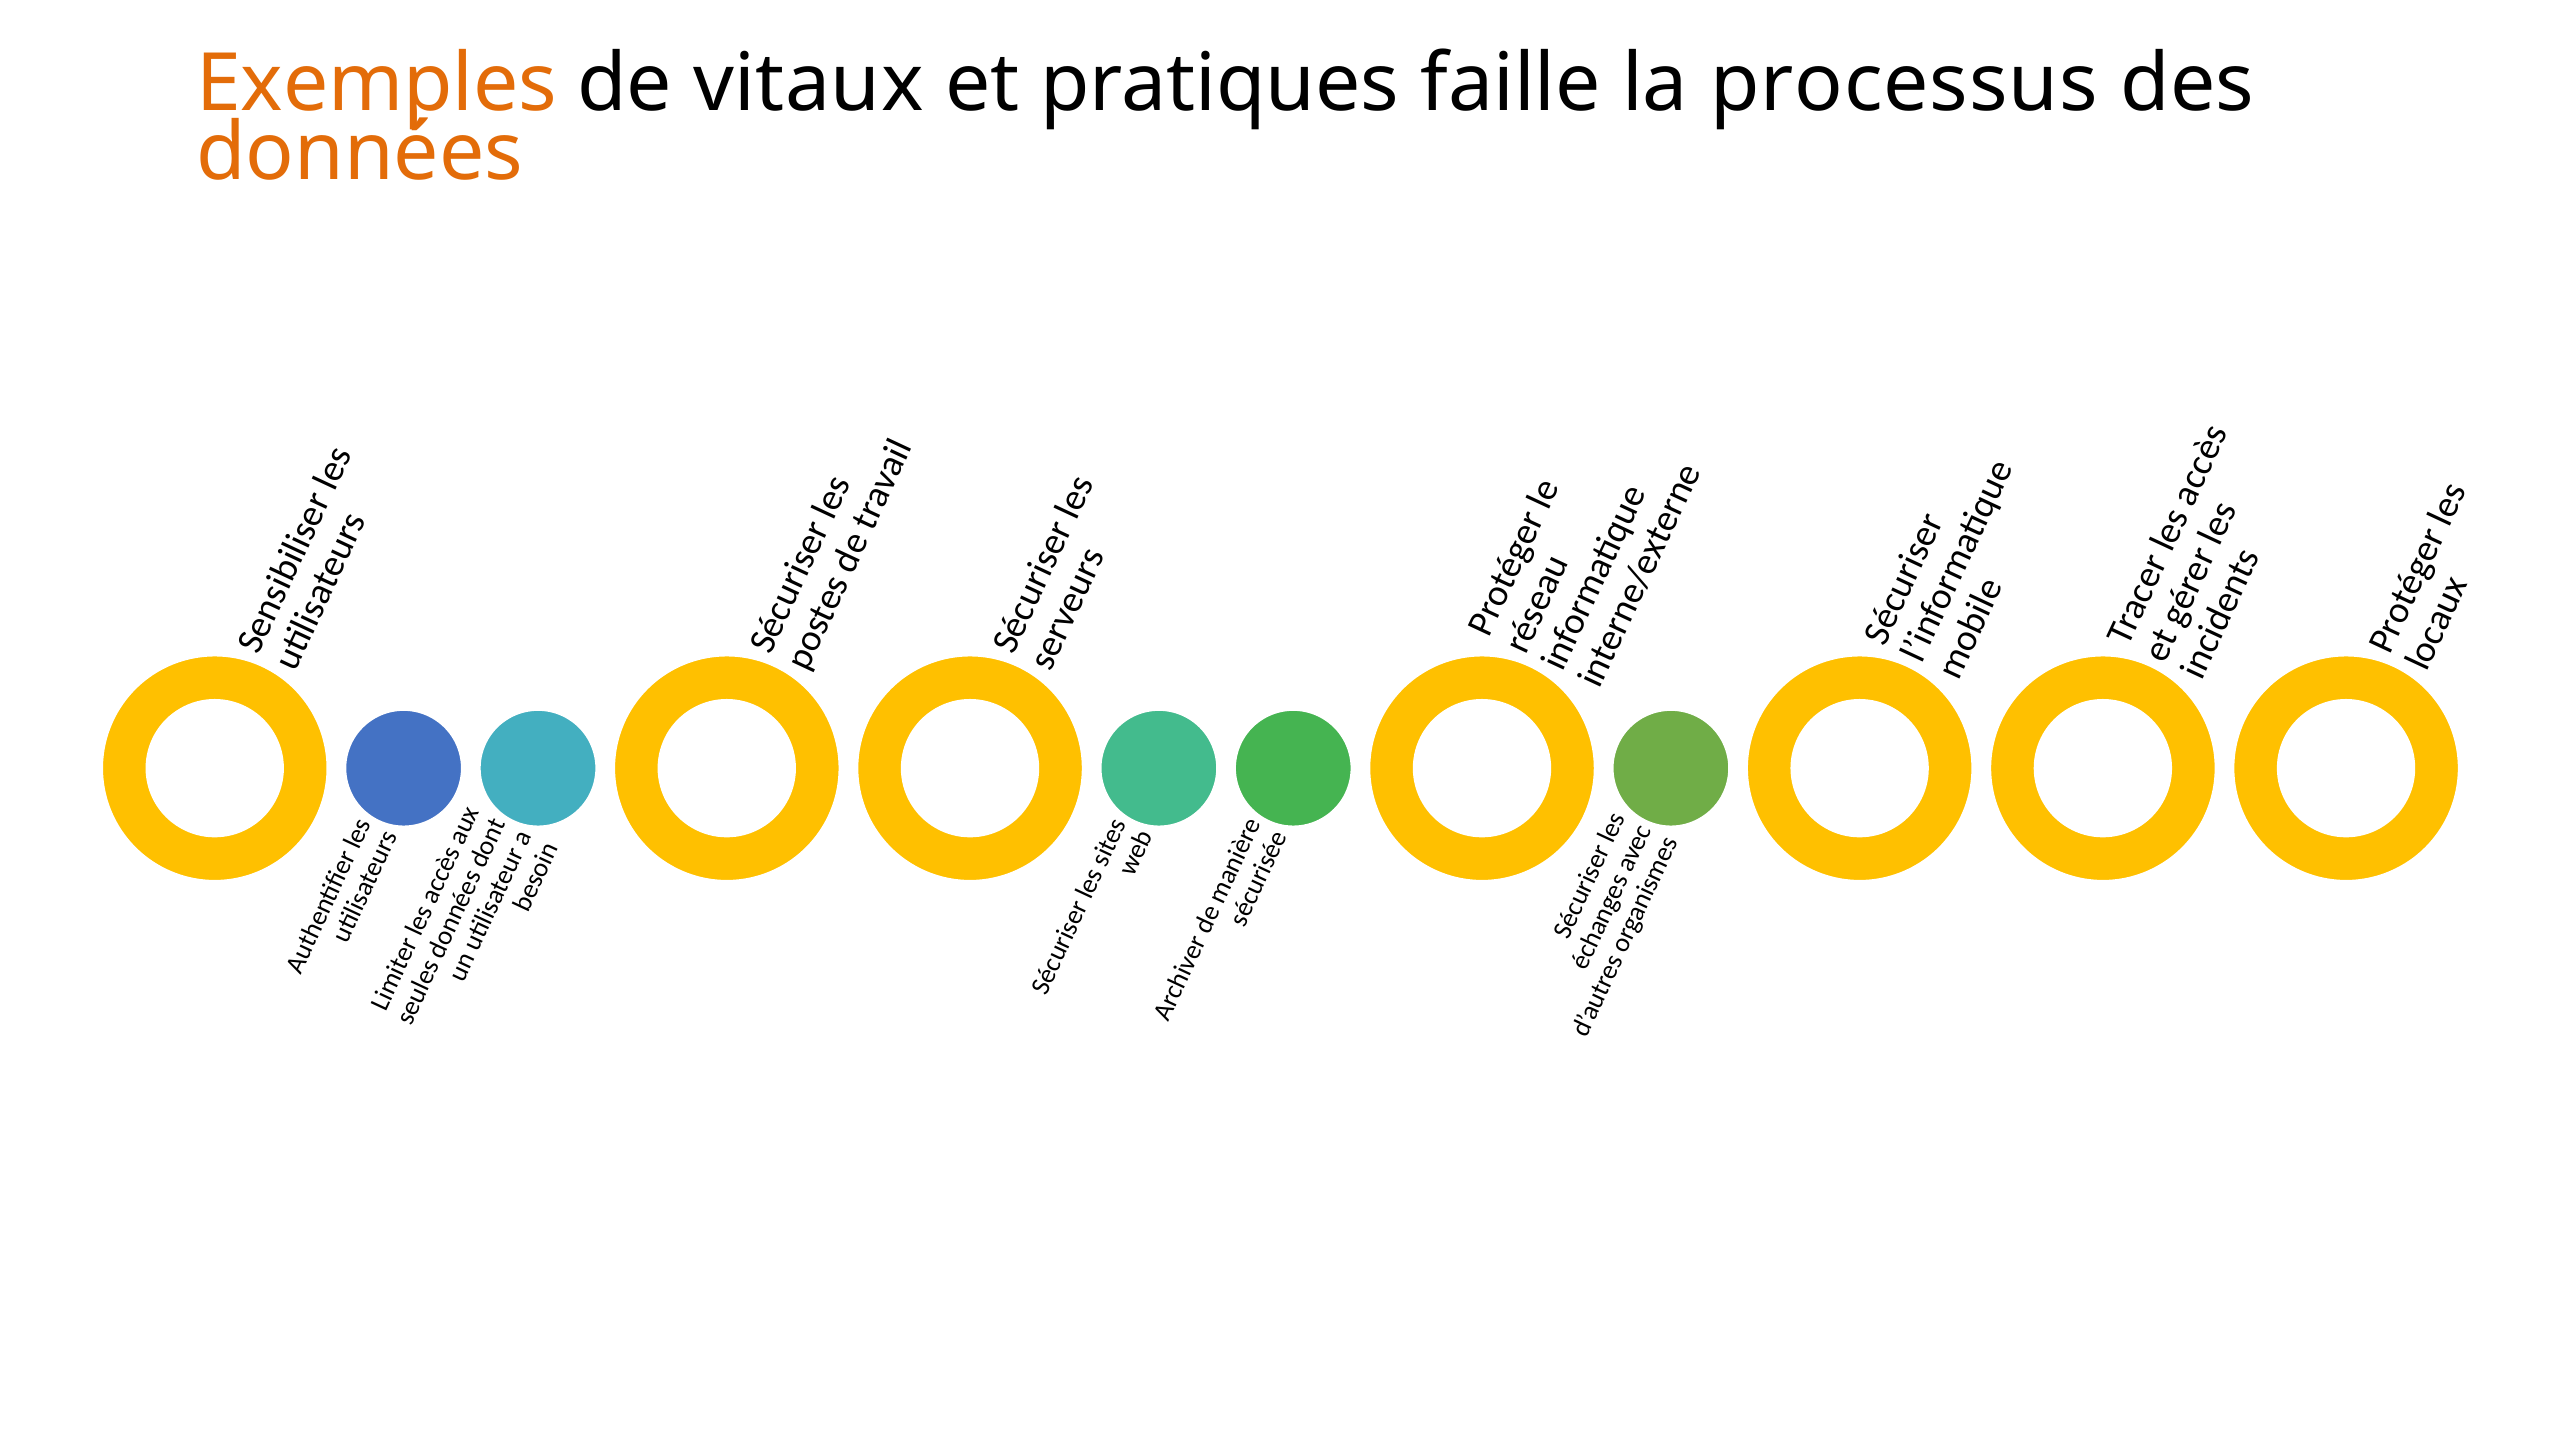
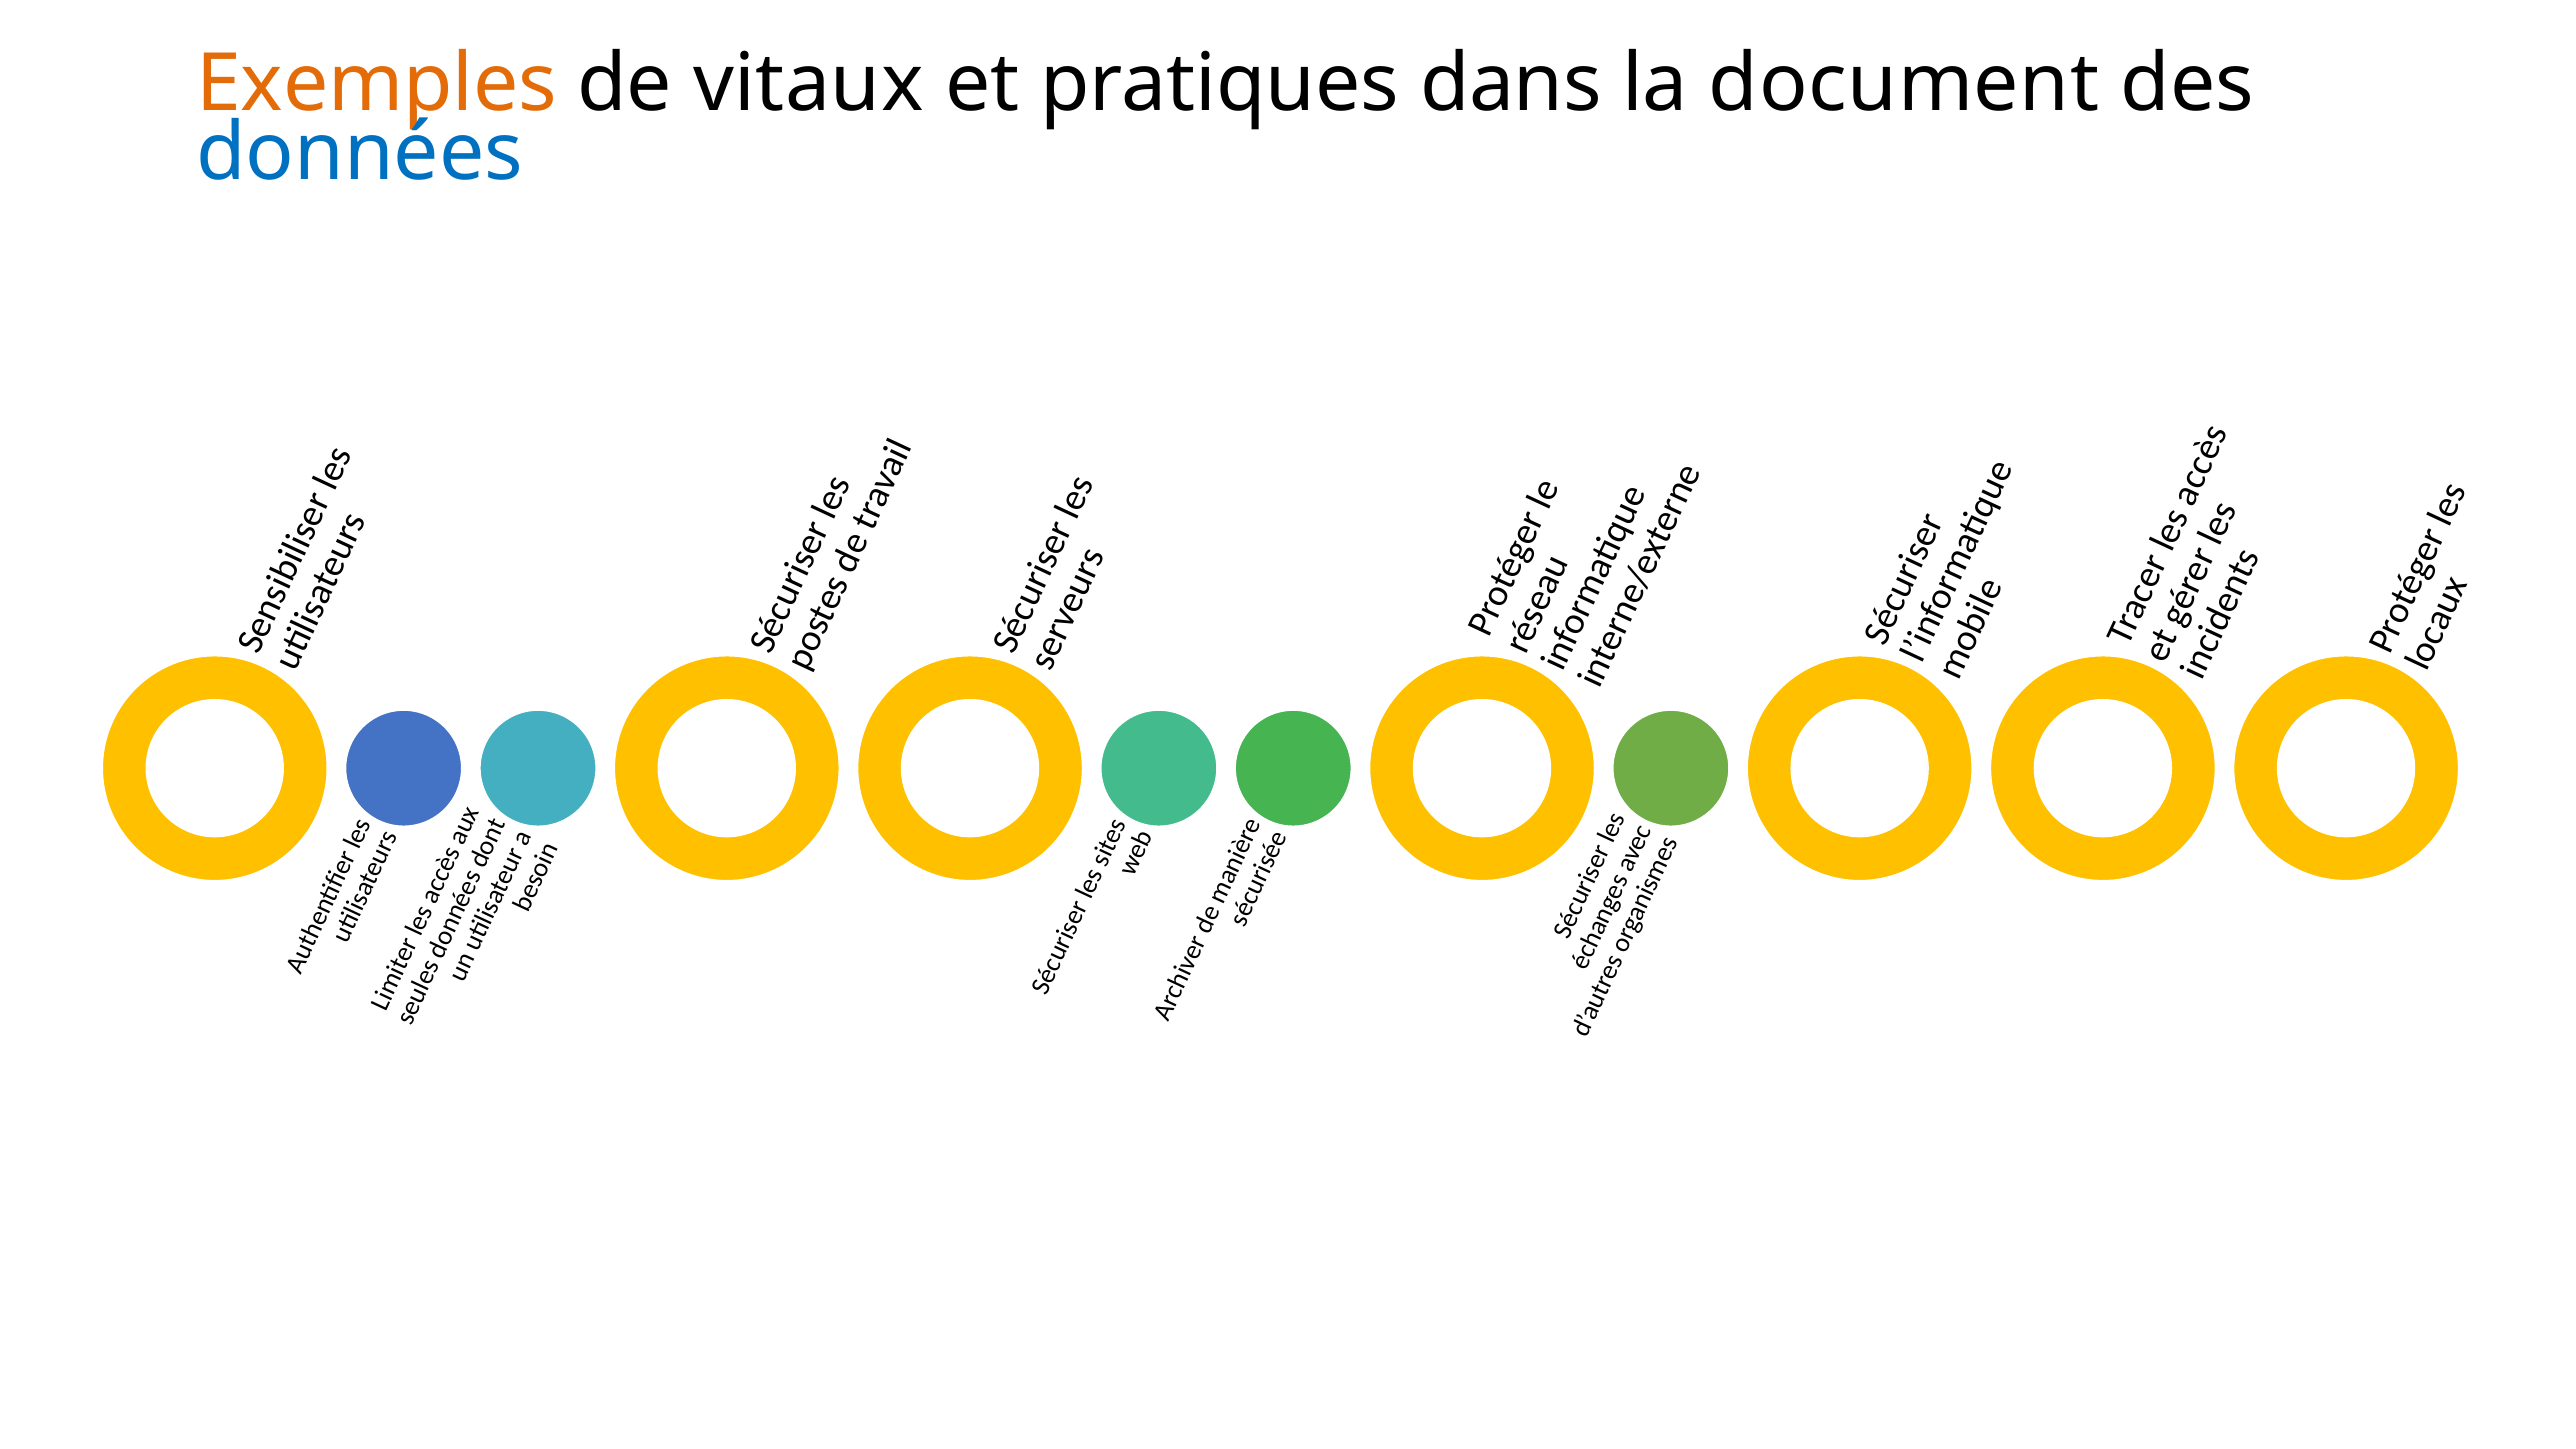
faille: faille -> dans (1511, 84)
processus: processus -> document (1904, 84)
données colour: orange -> blue (360, 153)
